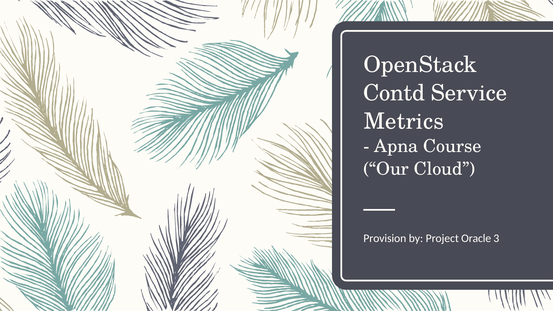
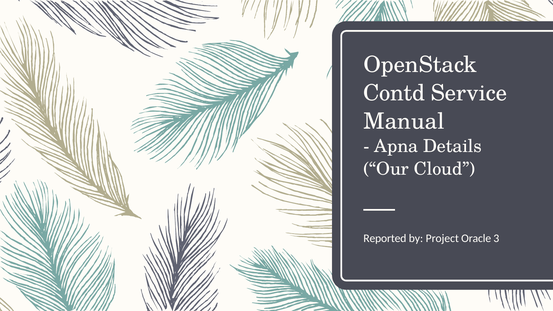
Metrics: Metrics -> Manual (404, 121)
Course: Course -> Details (452, 146)
Provision: Provision -> Reported (385, 238)
